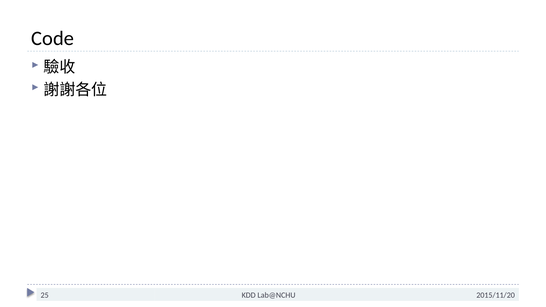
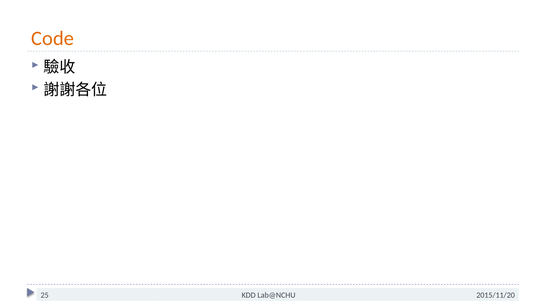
Code colour: black -> orange (53, 38)
